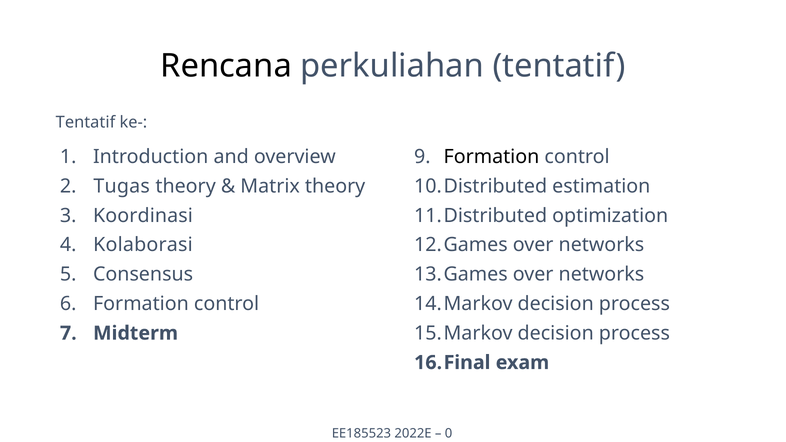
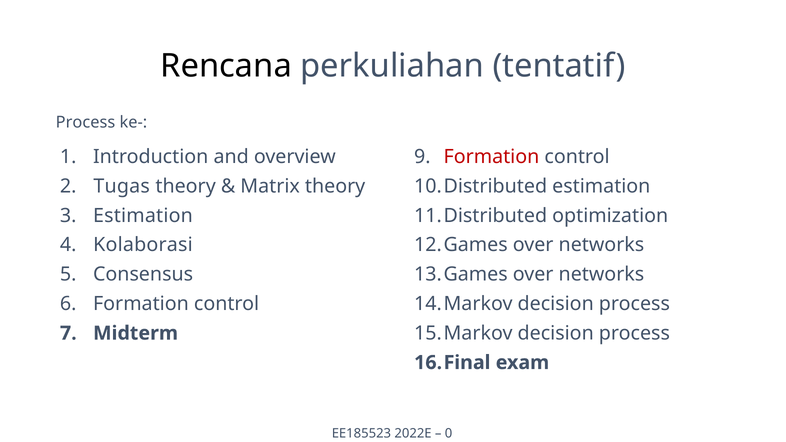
Tentatif: Tentatif -> Process (86, 122)
Formation colour: black -> red (491, 157)
Koordinasi: Koordinasi -> Estimation (143, 216)
